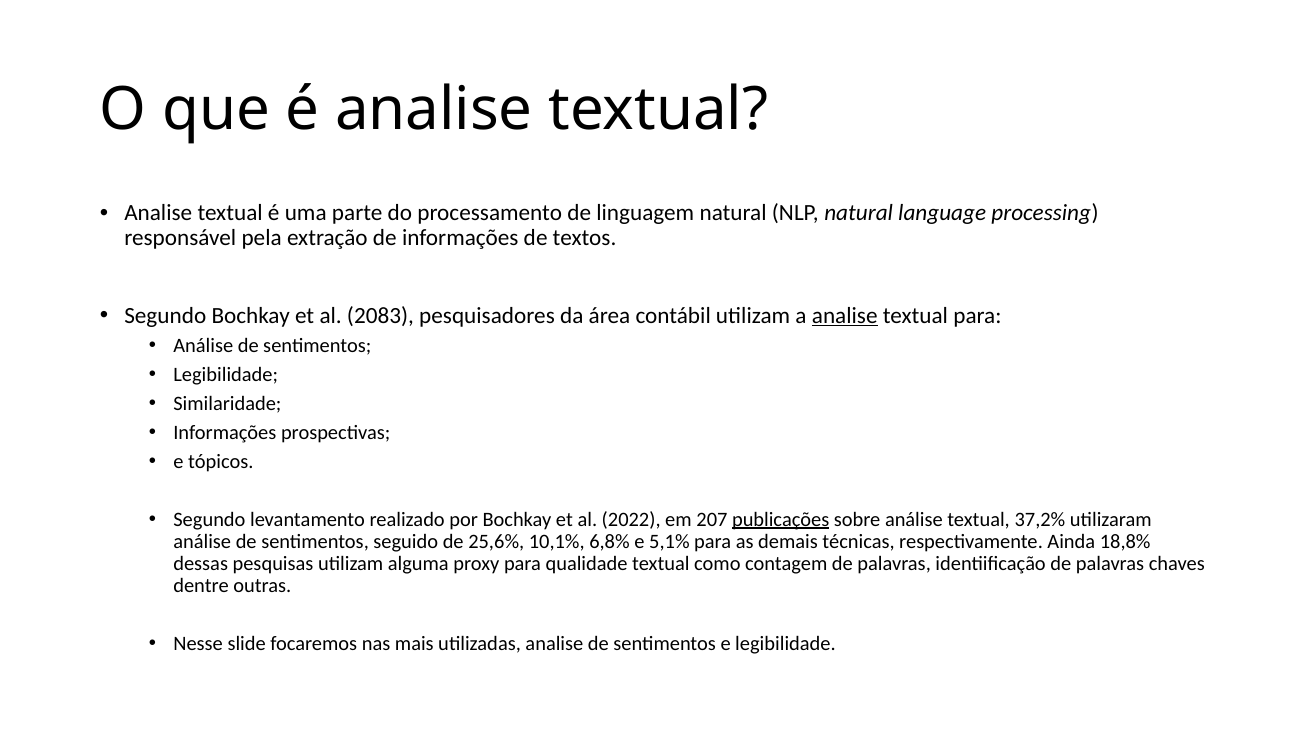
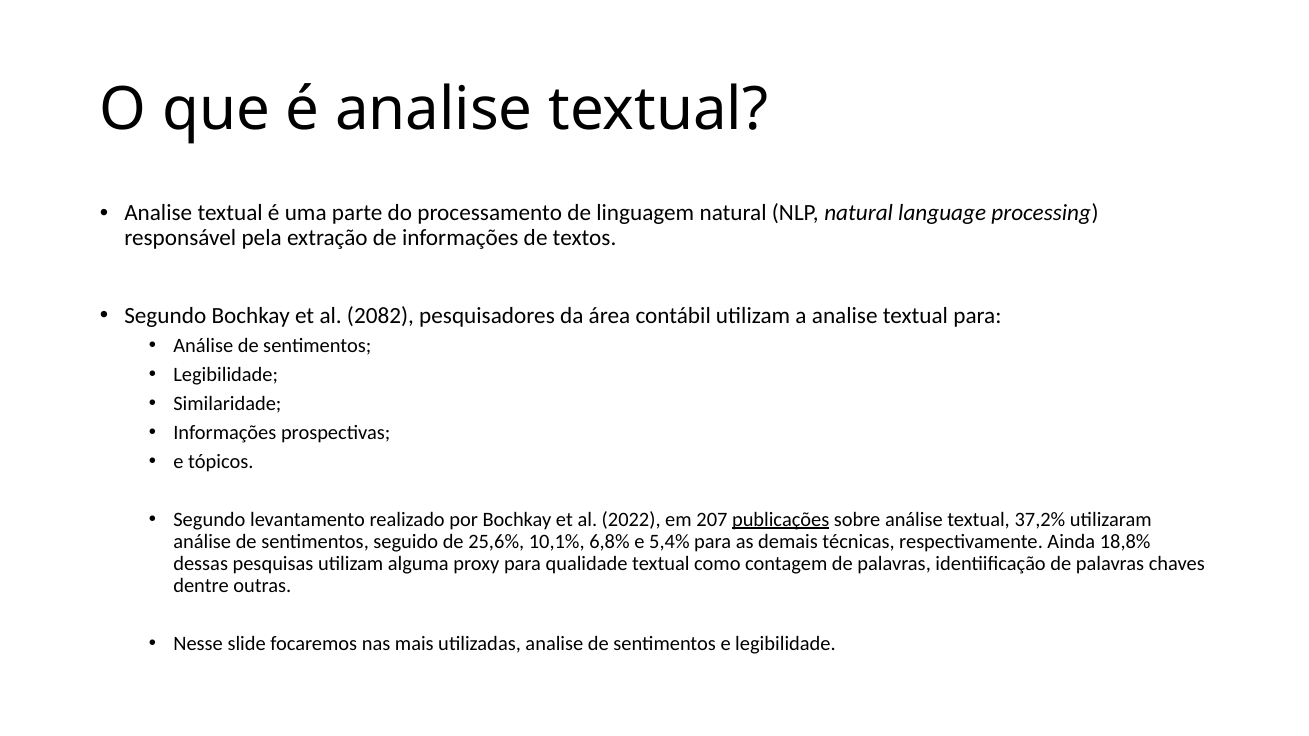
2083: 2083 -> 2082 (380, 316)
analise underline: present -> none (845, 316)
5,1%: 5,1% -> 5,4% (669, 542)
